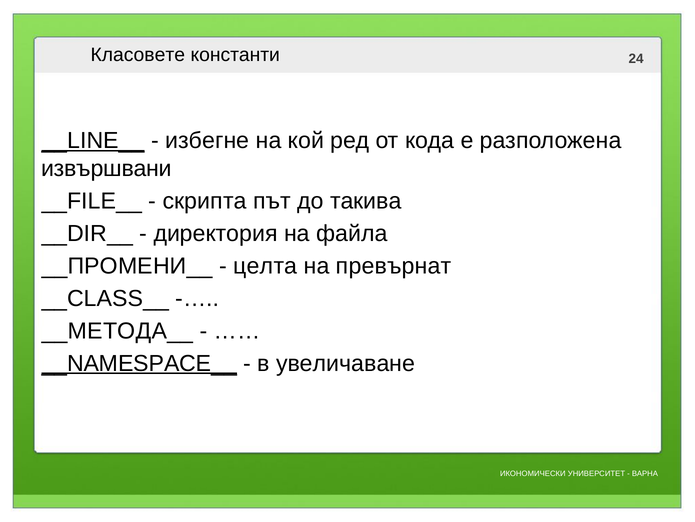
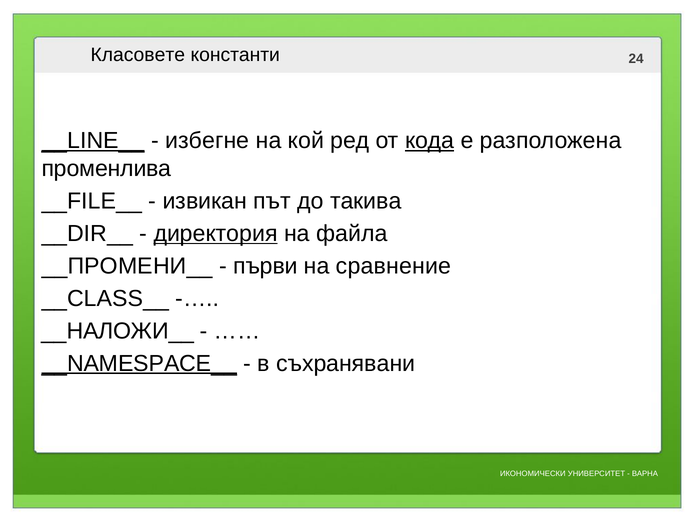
кода underline: none -> present (430, 141)
извършвани: извършвани -> променлива (106, 168)
скрипта: скрипта -> извикан (205, 201)
директория underline: none -> present (216, 233)
целта: целта -> първи (265, 266)
превърнат: превърнат -> сравнение (394, 266)
__МЕТОДА__: __МЕТОДА__ -> __НАЛОЖИ__ (118, 330)
увеличаване: увеличаване -> съхранявани (346, 363)
